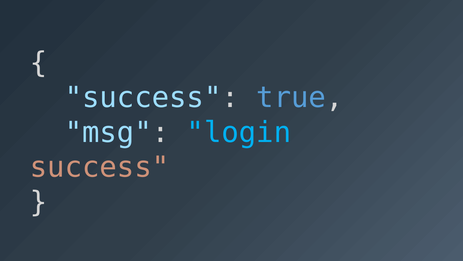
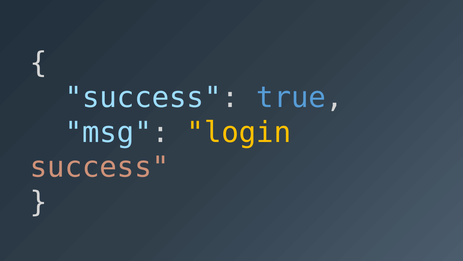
login colour: light blue -> yellow (239, 132)
